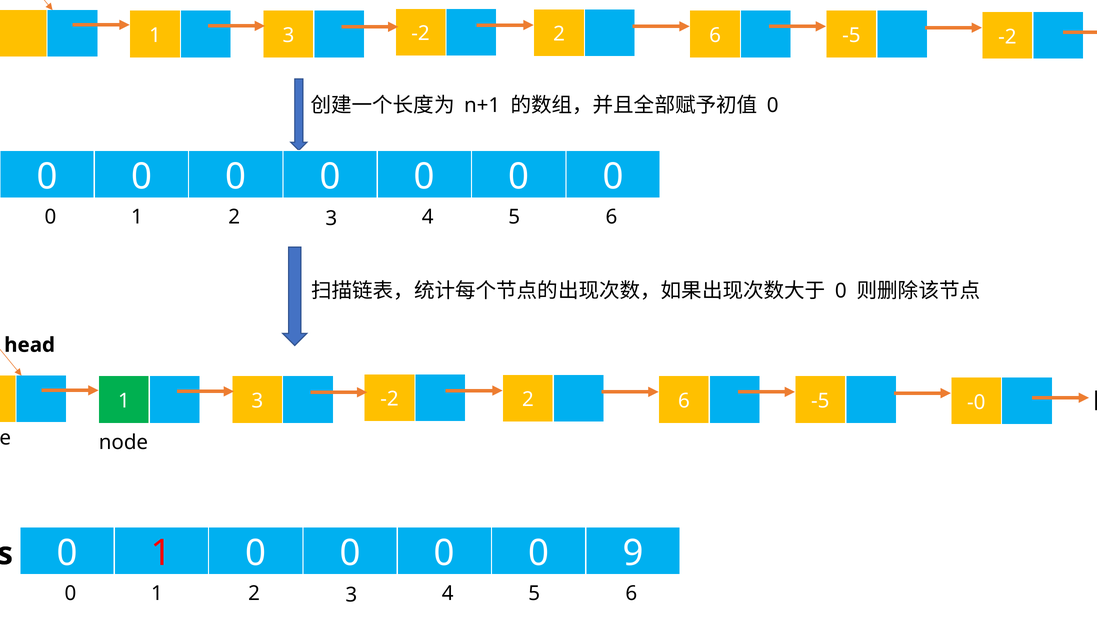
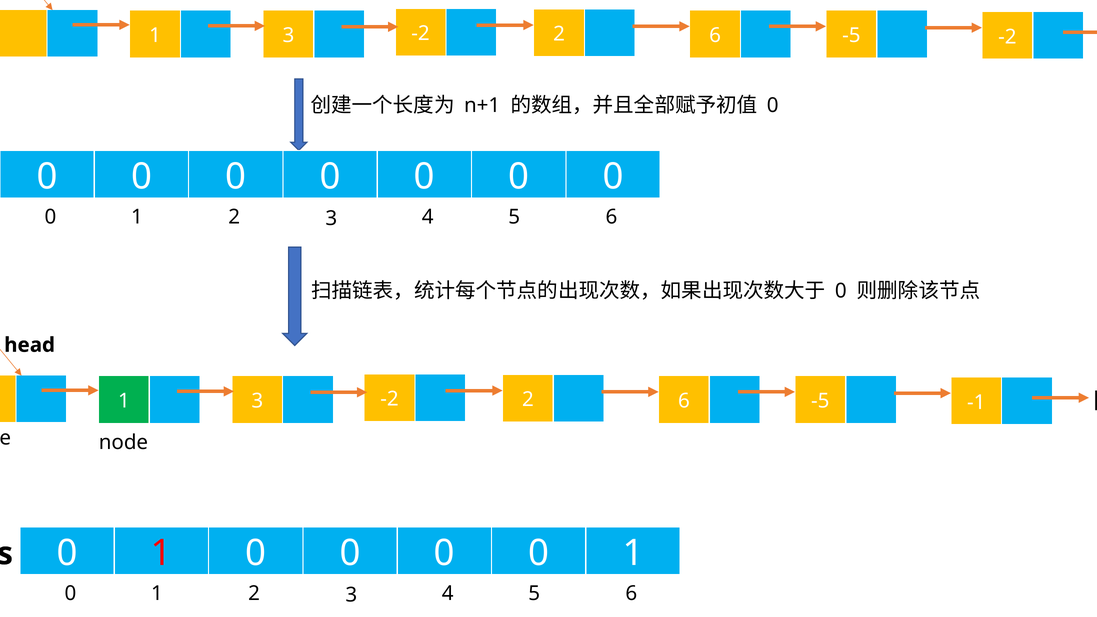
-0: -0 -> -1 (976, 402)
9: 9 -> 1 (633, 553)
